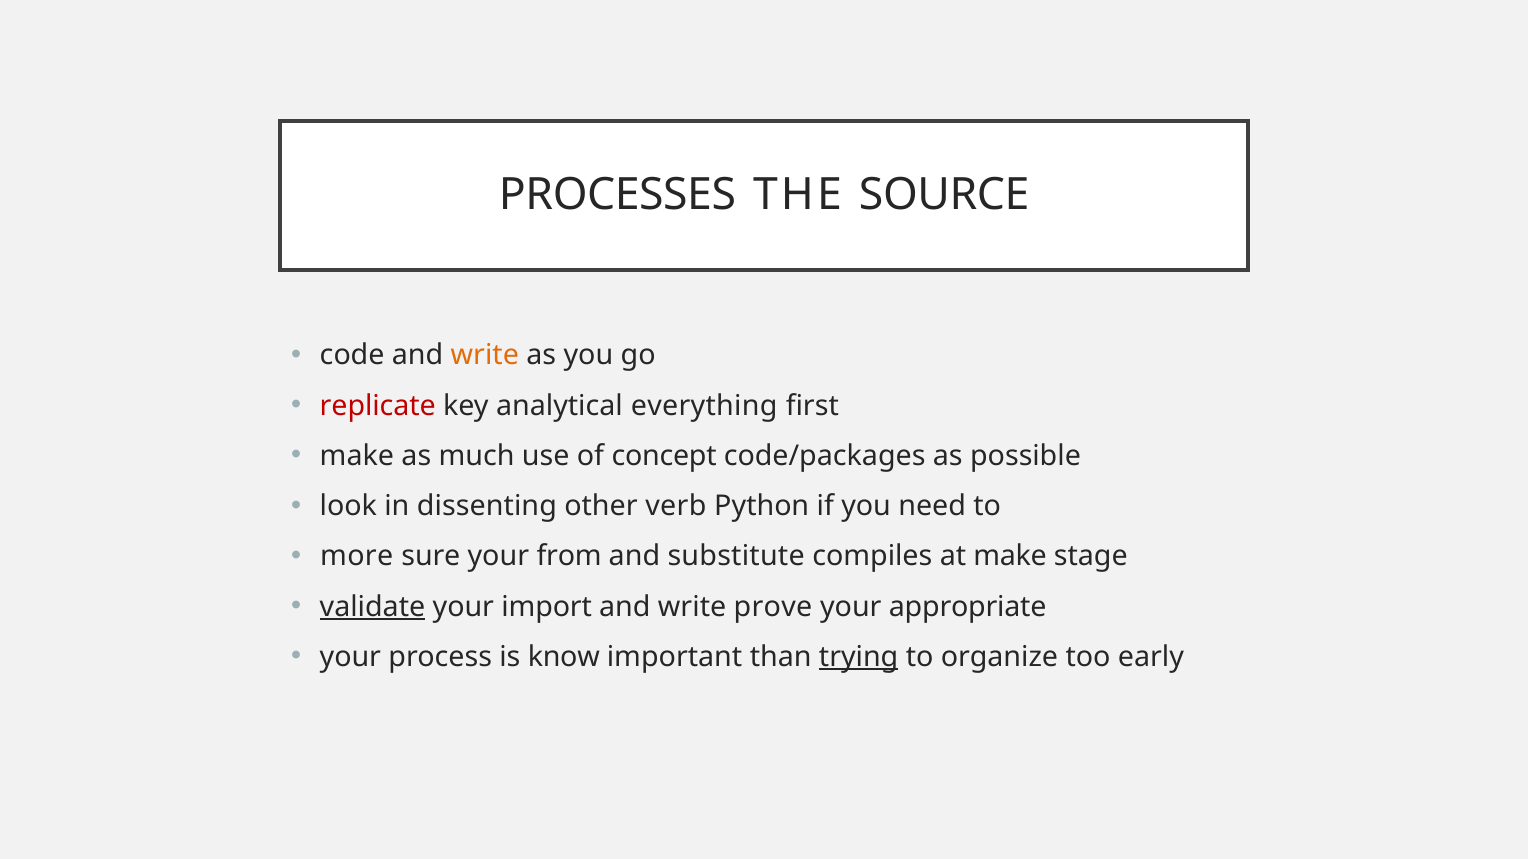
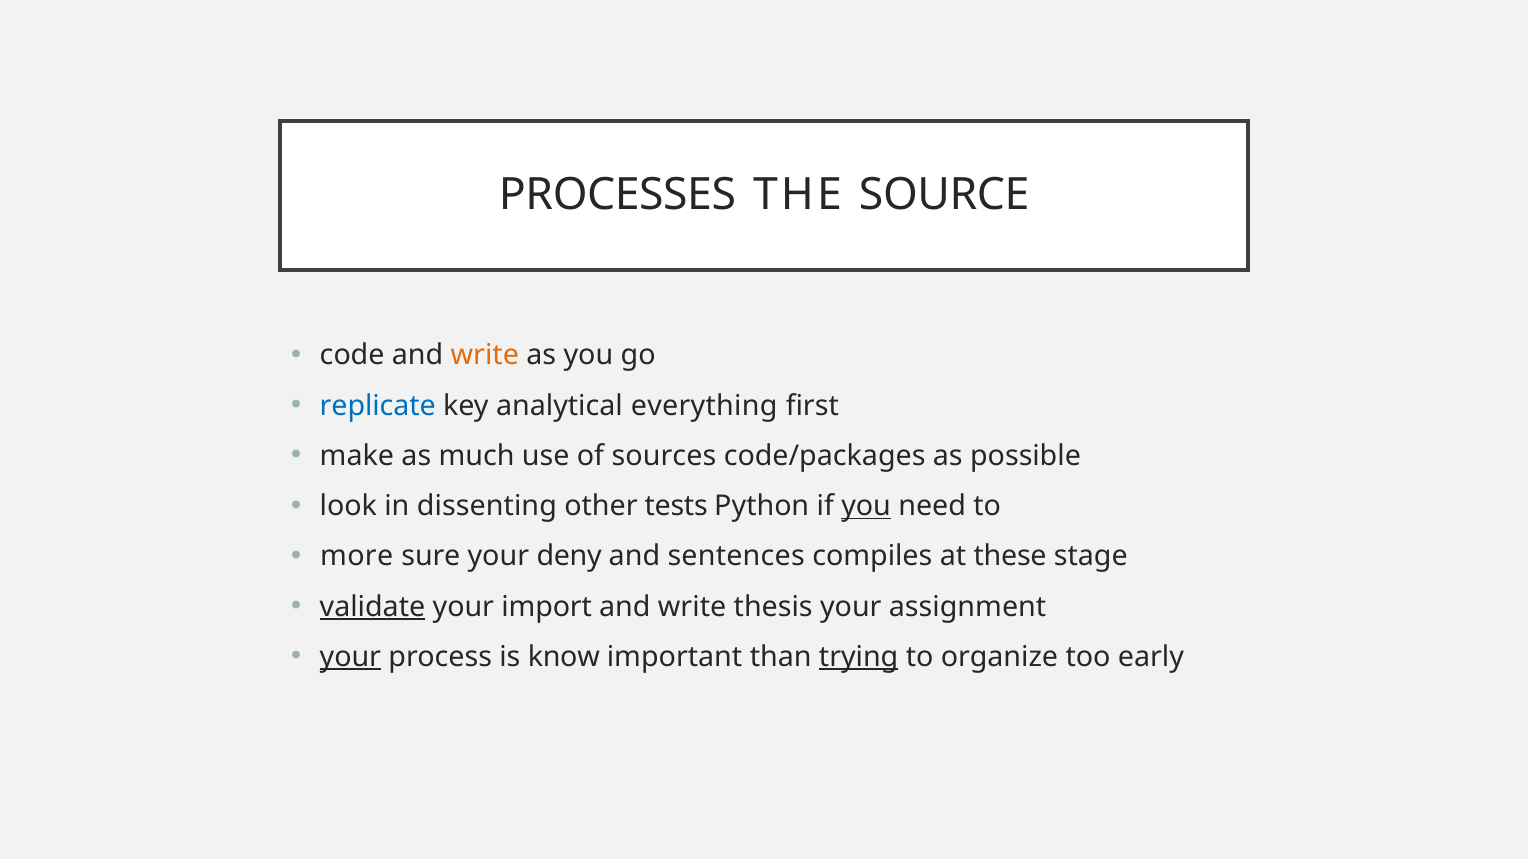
replicate colour: red -> blue (378, 406)
concept: concept -> sources (664, 456)
verb: verb -> tests (676, 506)
you underline: none -> present (866, 506)
from: from -> deny (569, 557)
substitute: substitute -> sentences (736, 557)
at make: make -> these (1010, 557)
prove: prove -> thesis (773, 607)
appropriate: appropriate -> assignment (968, 607)
your underline: none -> present (350, 657)
